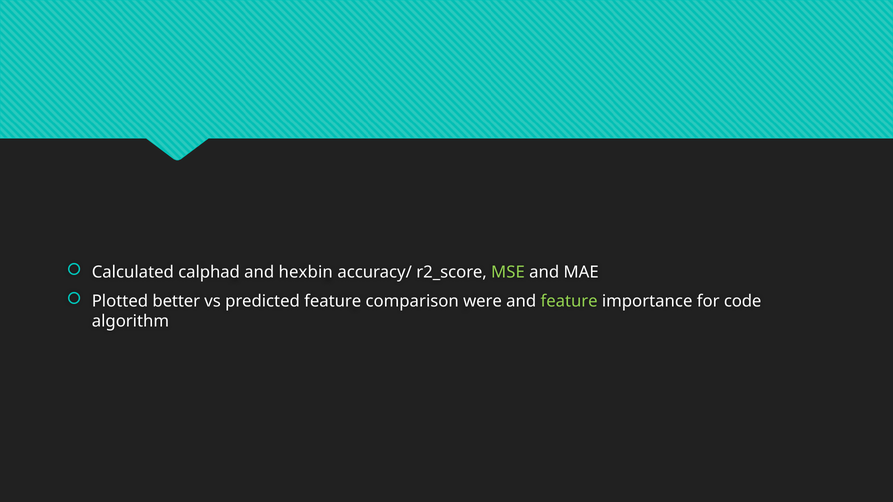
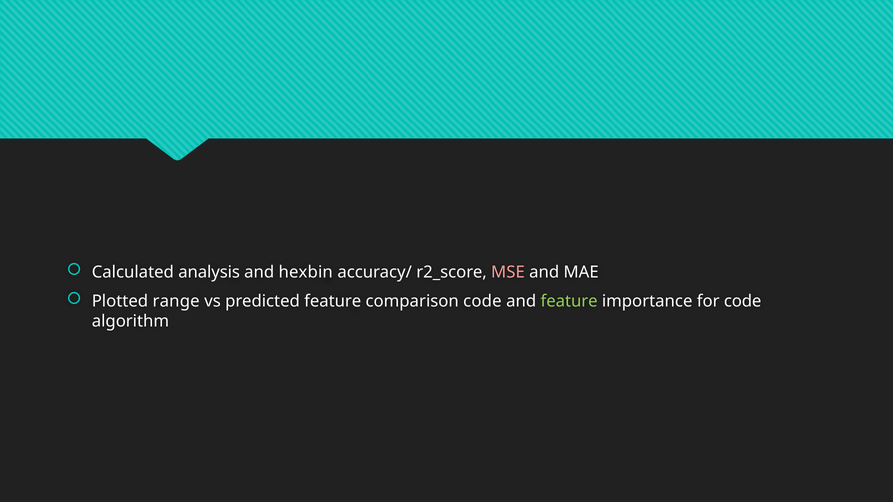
calphad: calphad -> analysis (209, 273)
MSE colour: light green -> pink (508, 273)
better: better -> range (176, 302)
comparison were: were -> code (482, 302)
